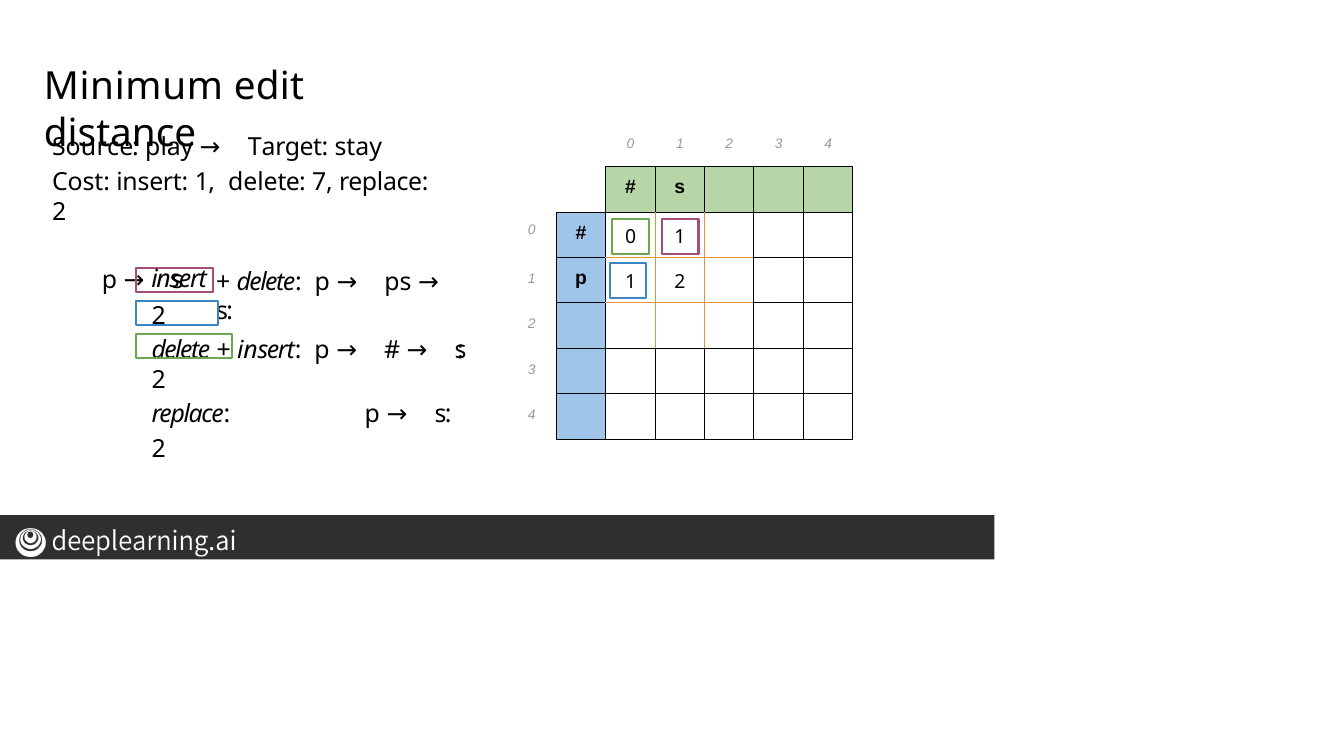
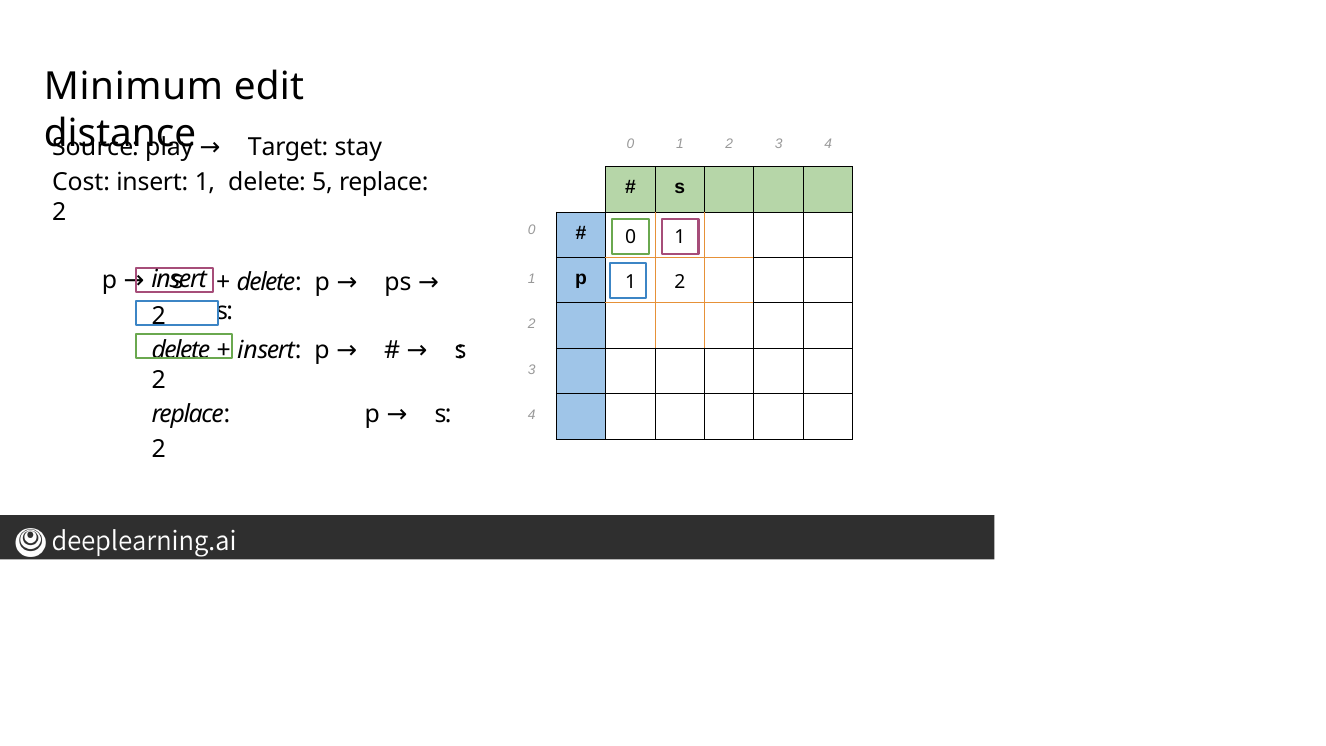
7: 7 -> 5 (322, 182)
